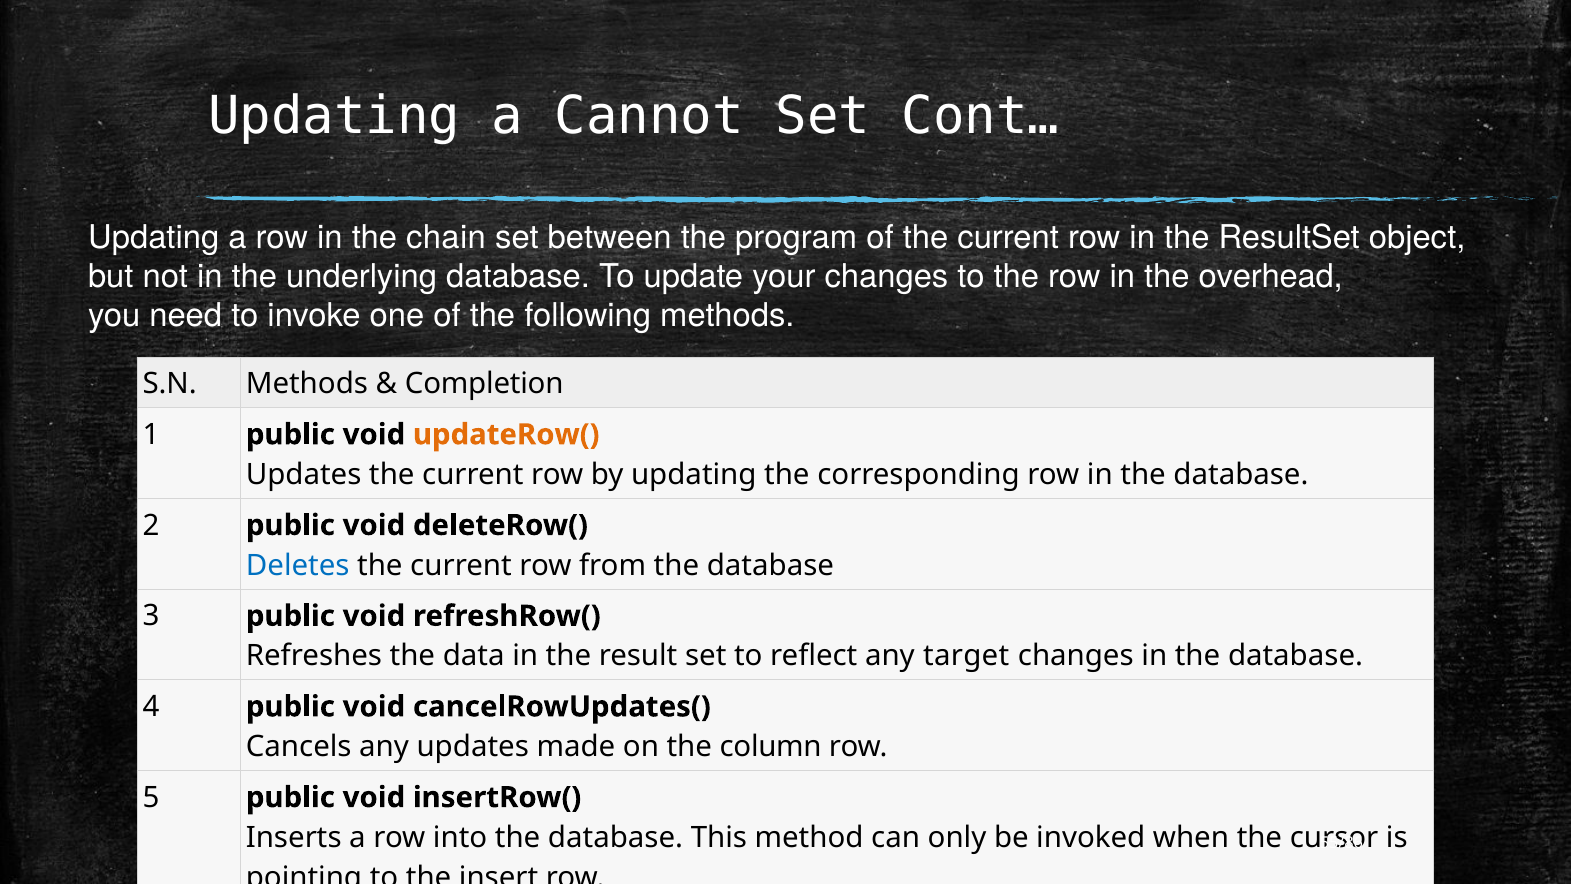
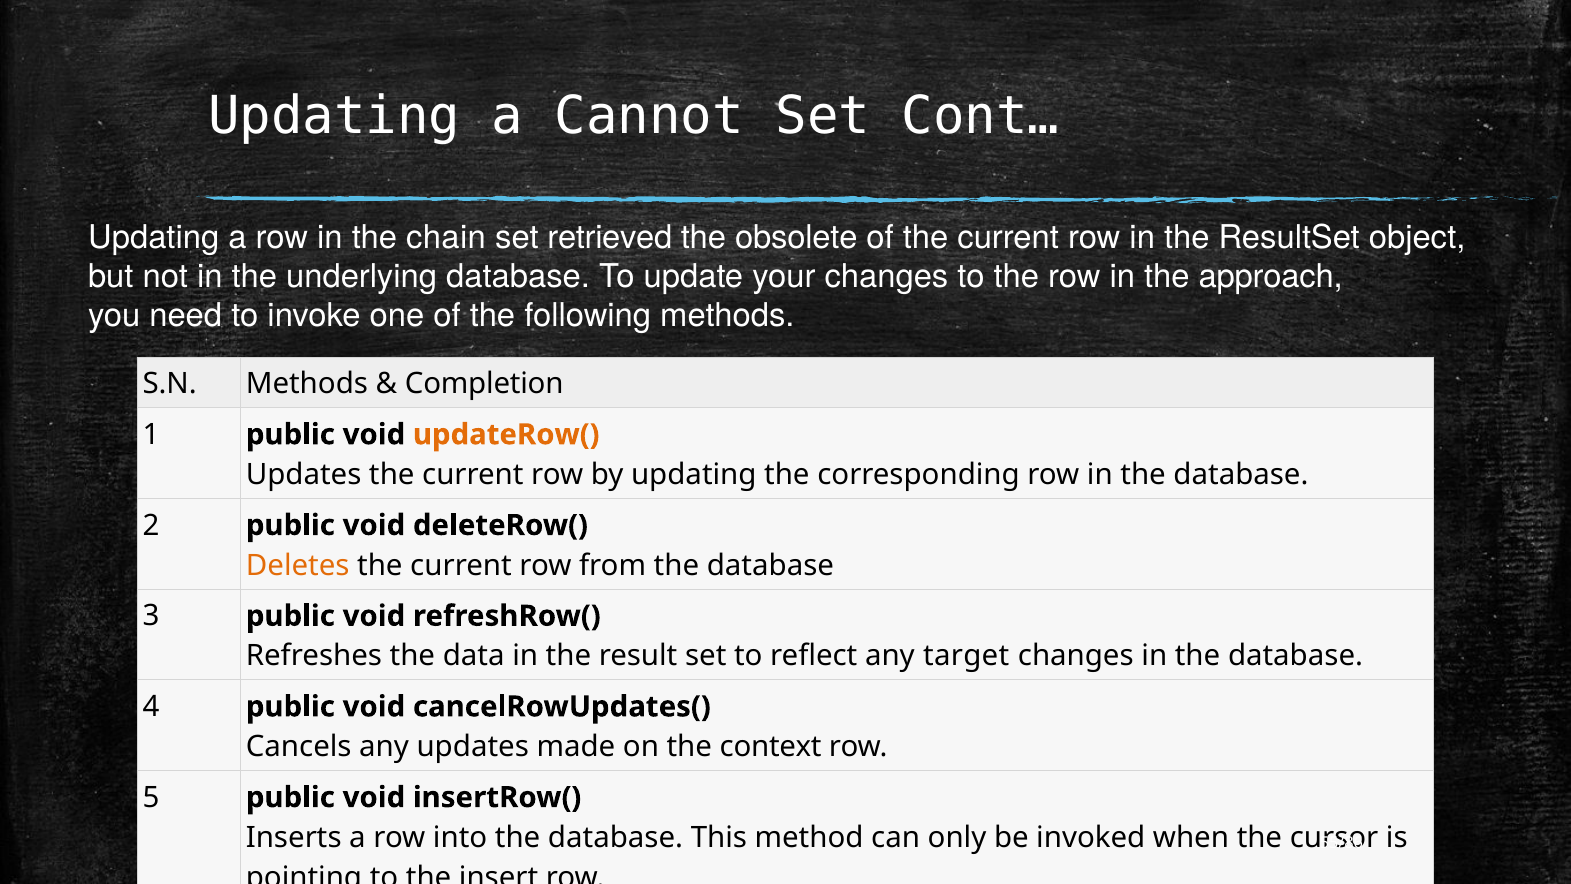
between: between -> retrieved (610, 237)
program: program -> obsolete (796, 237)
overhead: overhead -> approach (1271, 277)
Deletes colour: blue -> orange (298, 565)
column: column -> context (771, 747)
